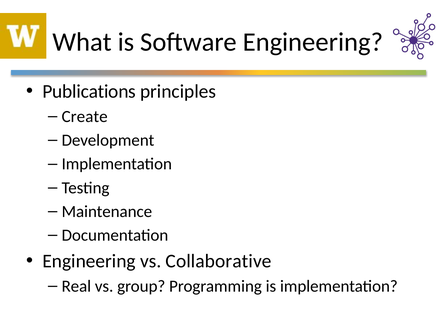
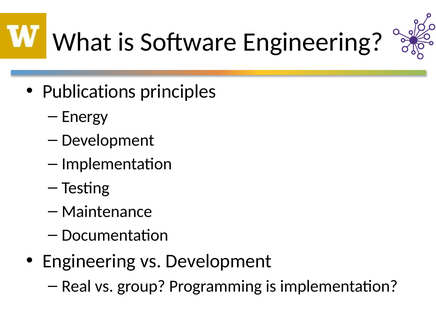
Create: Create -> Energy (85, 117)
vs Collaborative: Collaborative -> Development (219, 261)
